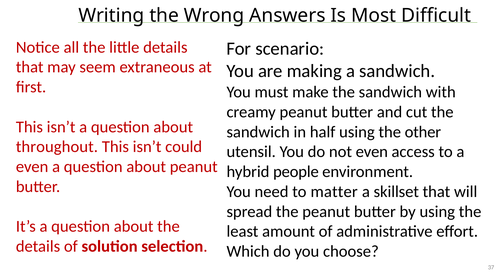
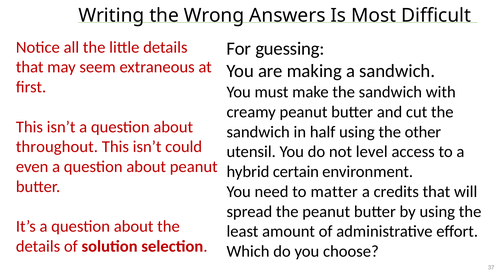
scenario: scenario -> guessing (290, 49)
not even: even -> level (372, 152)
people: people -> certain (296, 172)
skillset: skillset -> credits (396, 192)
